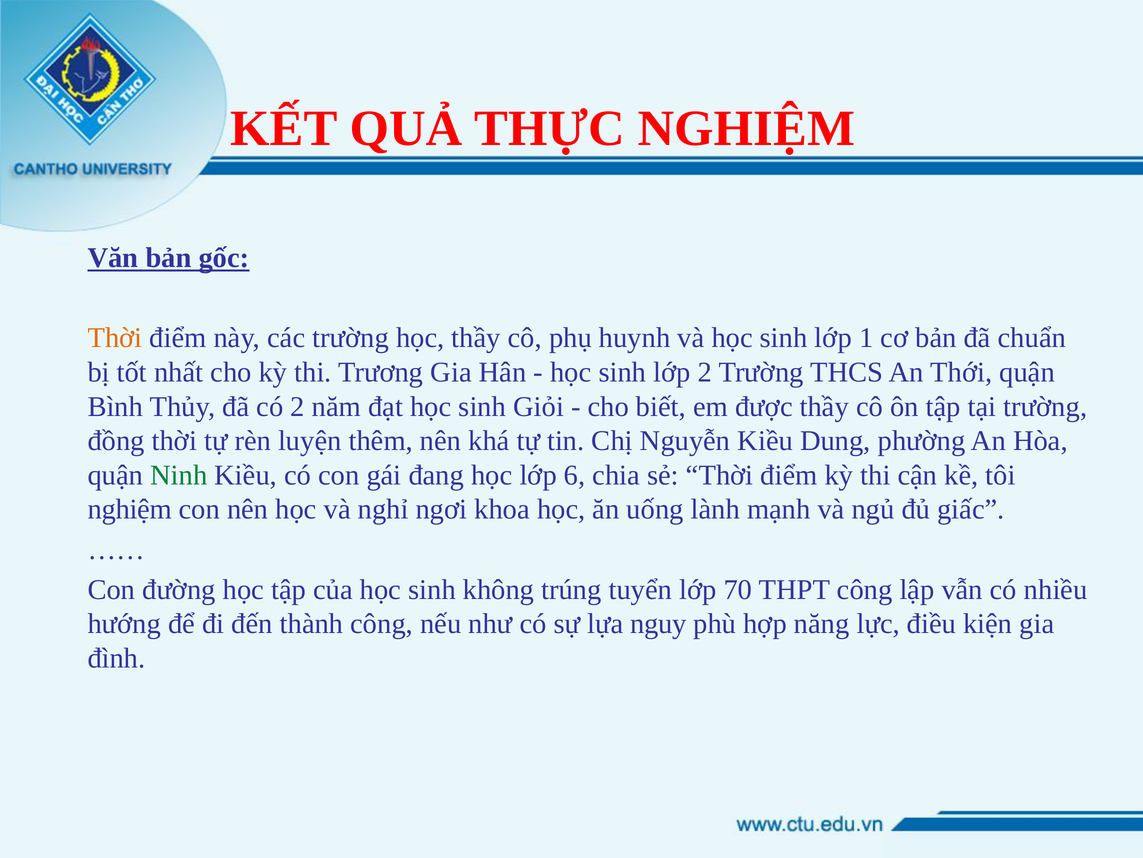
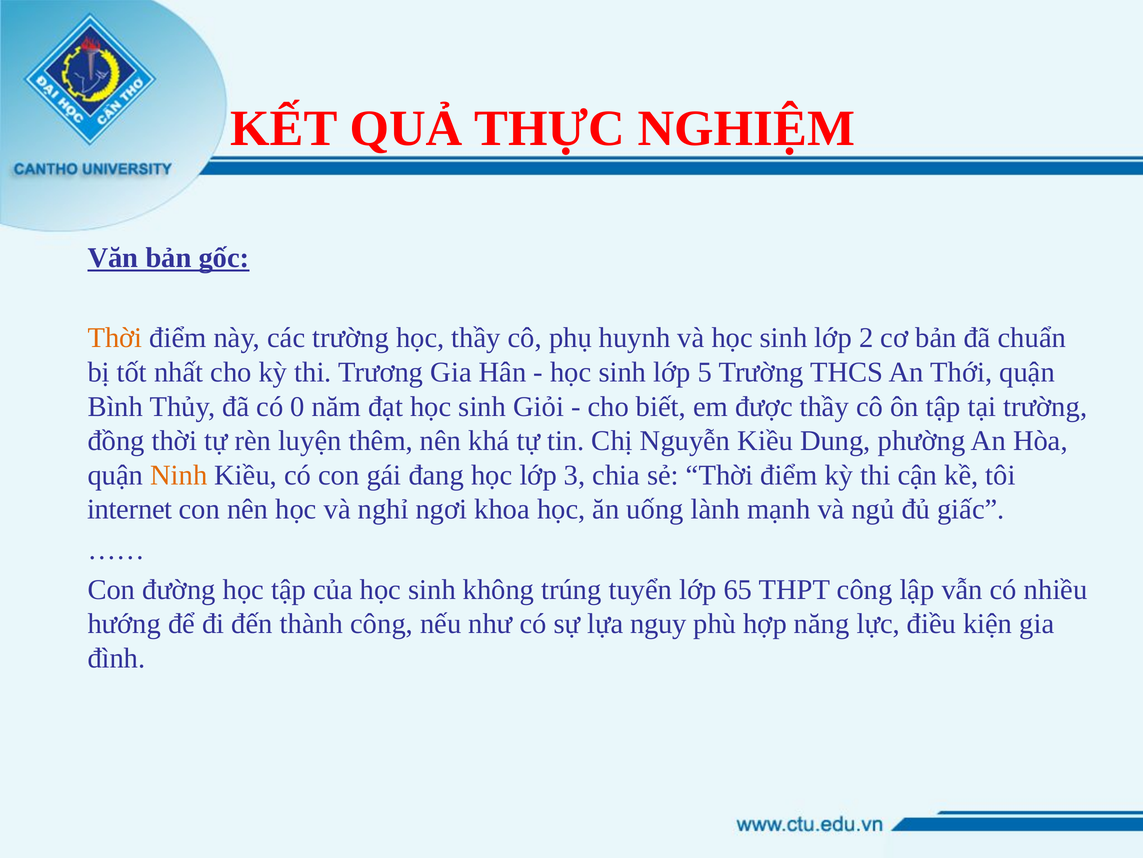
1: 1 -> 2 (866, 338)
lớp 2: 2 -> 5 (705, 372)
có 2: 2 -> 0 (298, 406)
Ninh colour: green -> orange (179, 475)
6: 6 -> 3 (575, 475)
nghiệm: nghiệm -> internet (130, 509)
70: 70 -> 65 (738, 589)
